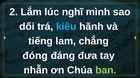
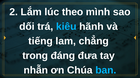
nghĩ: nghĩ -> theo (73, 12)
đóng: đóng -> trong (35, 56)
ban colour: light green -> light blue (106, 71)
